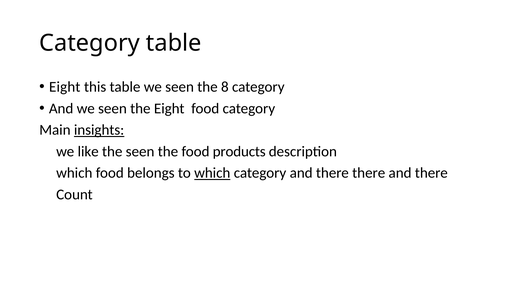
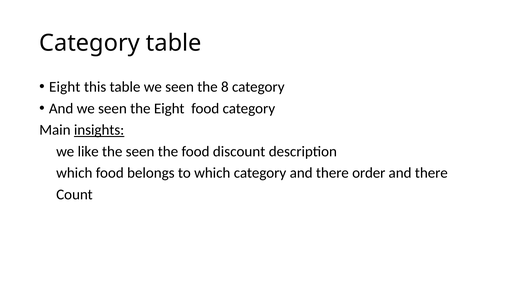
products: products -> discount (239, 152)
which underline: present -> none (212, 173)
there there: there -> order (369, 173)
